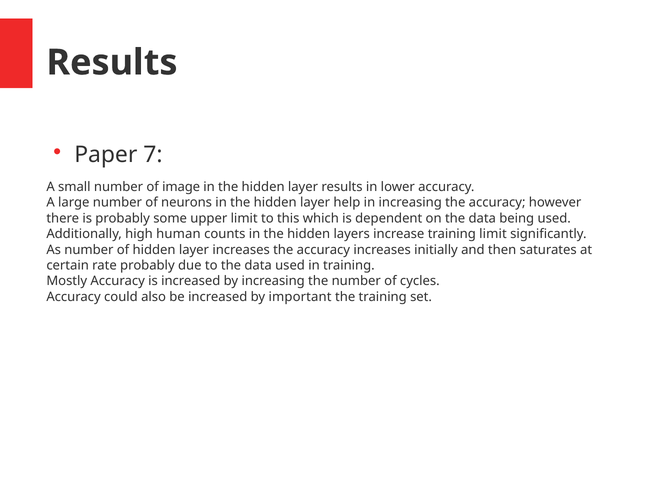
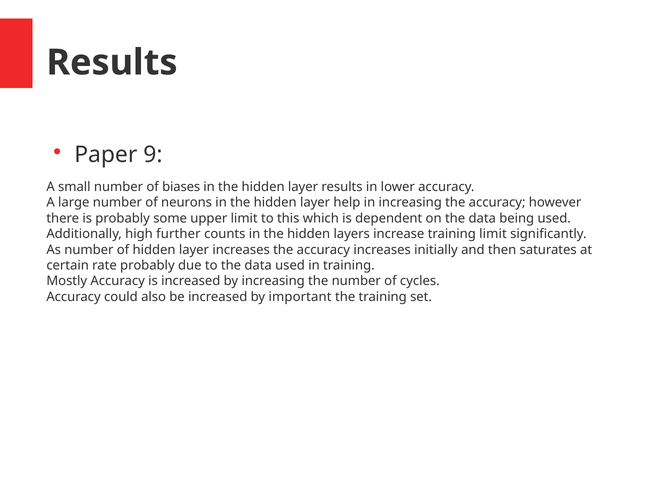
7: 7 -> 9 (153, 155)
image: image -> biases (181, 187)
human: human -> further (178, 234)
